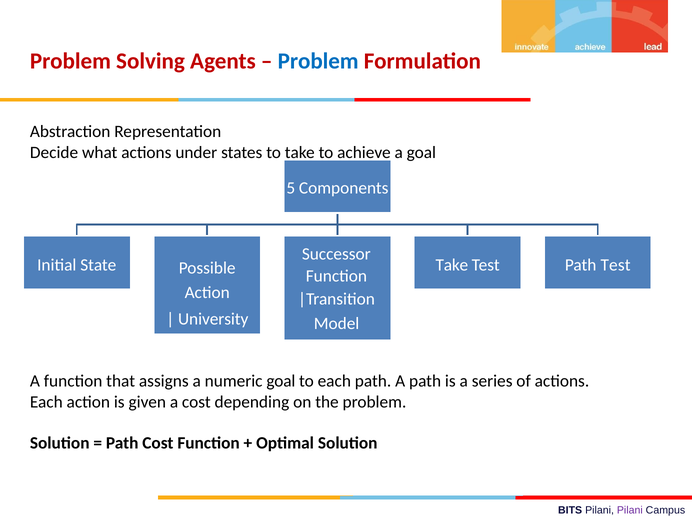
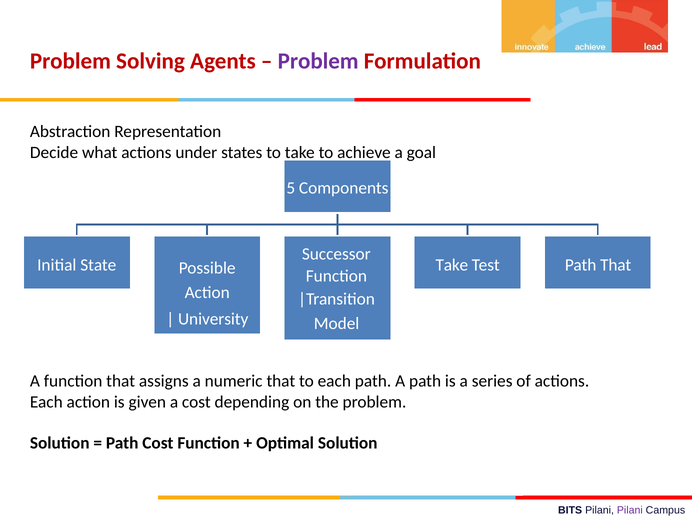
Problem colour: blue -> purple (318, 61)
Path Test: Test -> That (616, 265)
numeric goal: goal -> that (281, 381)
